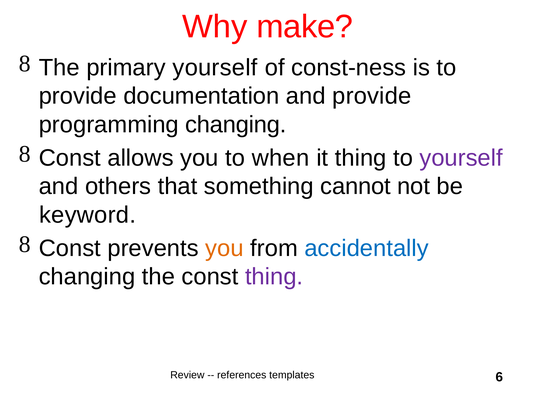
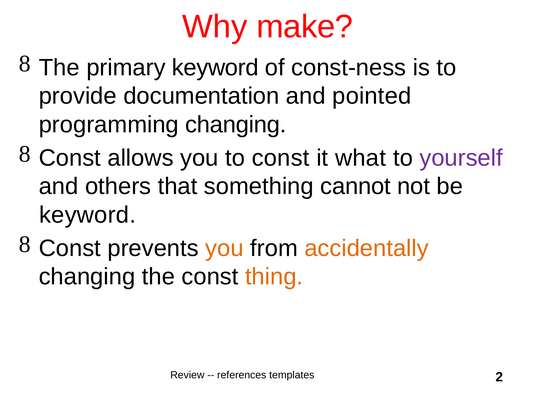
primary yourself: yourself -> keyword (215, 68)
and provide: provide -> pointed (372, 96)
to when: when -> const (281, 158)
it thing: thing -> what (361, 158)
accidentally colour: blue -> orange (367, 248)
thing colour: purple -> orange (274, 277)
6: 6 -> 2 (499, 377)
